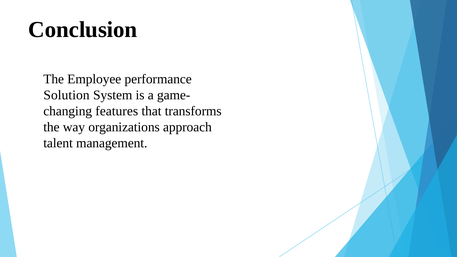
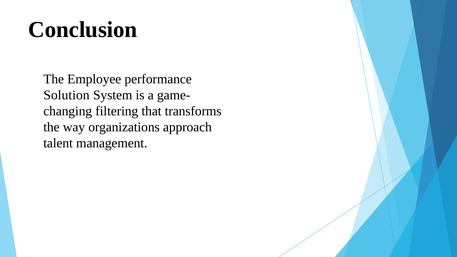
features: features -> filtering (117, 111)
